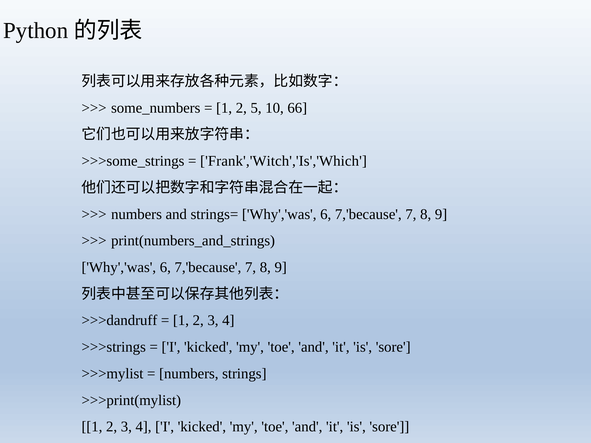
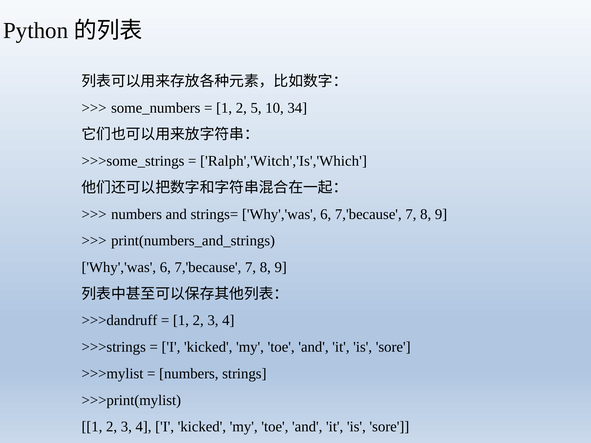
66: 66 -> 34 (297, 108)
Frank','Witch','Is','Which: Frank','Witch','Is','Which -> Ralph','Witch','Is','Which (284, 161)
